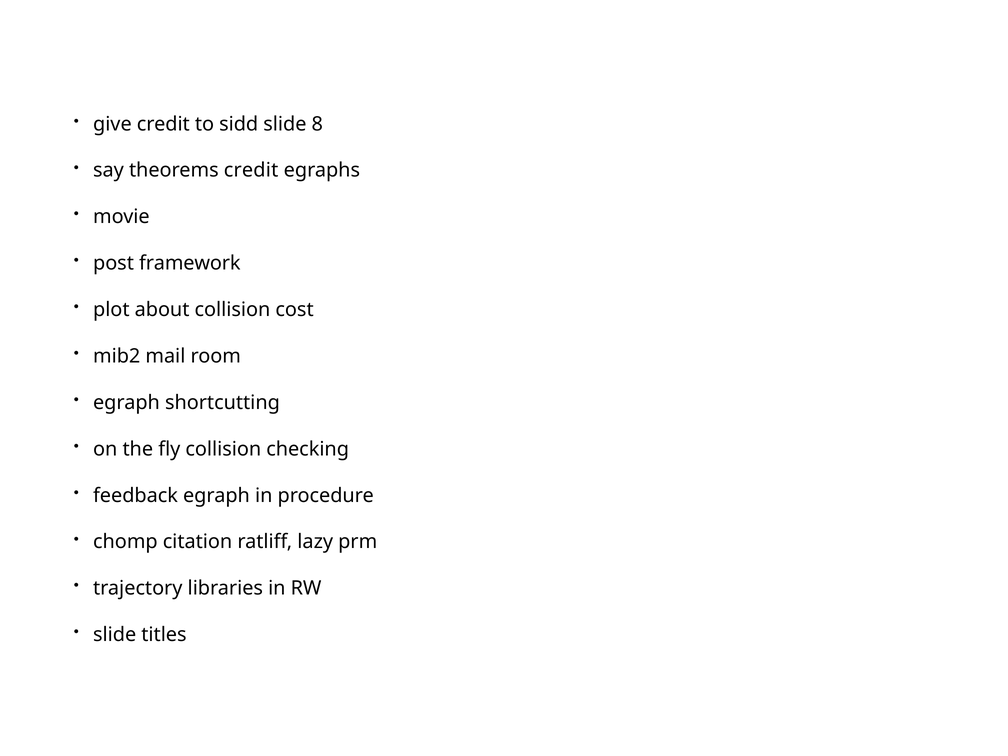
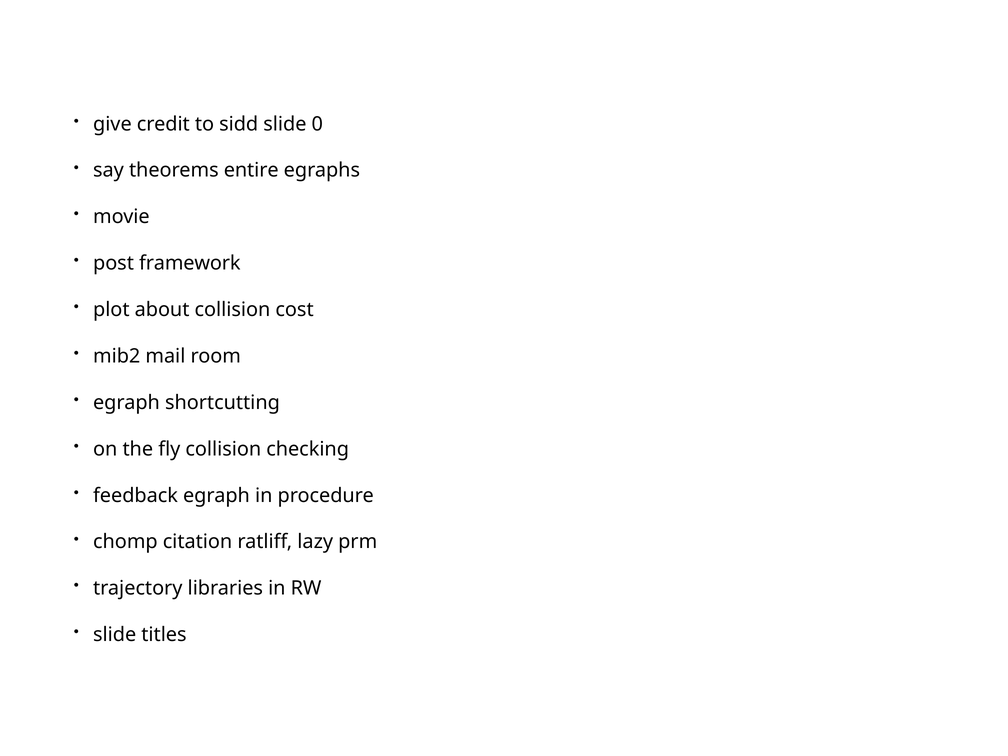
8: 8 -> 0 (317, 124)
theorems credit: credit -> entire (251, 170)
